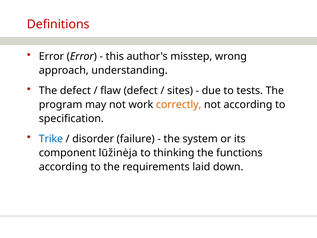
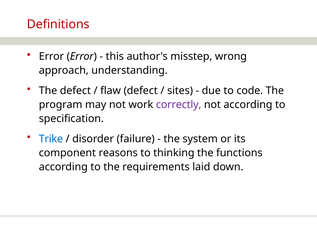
tests: tests -> code (250, 91)
correctly colour: orange -> purple (179, 105)
lūžinėja: lūžinėja -> reasons (118, 153)
